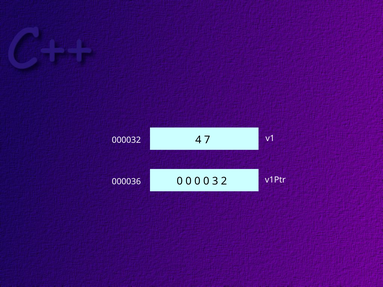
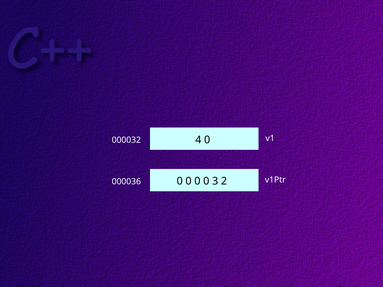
4 7: 7 -> 0 (207, 140)
